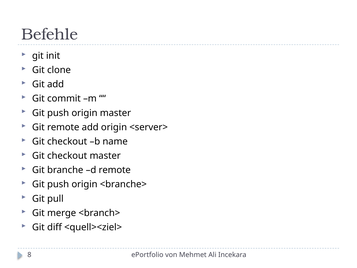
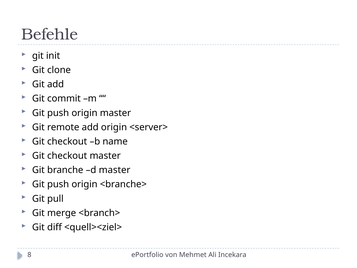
d remote: remote -> master (115, 170)
